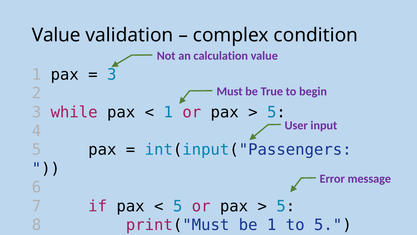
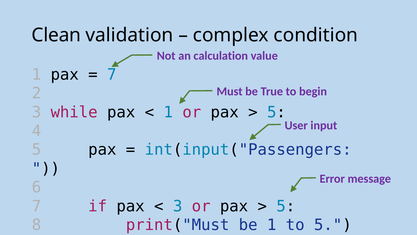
Value: Value -> Clean (56, 35)
3: 3 -> 7 (112, 74)
5: 5 -> 3 (178, 206)
